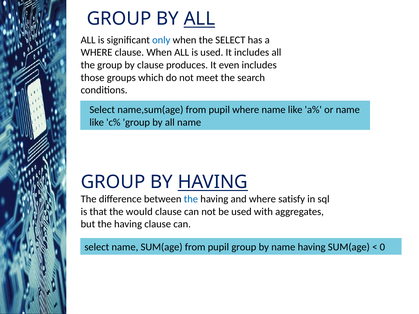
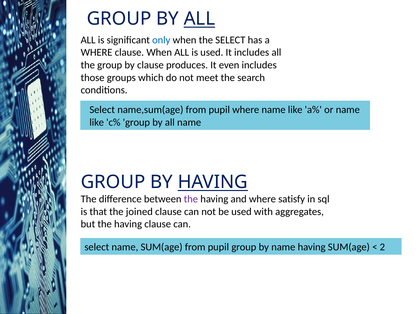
the colour: blue -> purple (191, 199)
would: would -> joined (139, 212)
0: 0 -> 2 (382, 247)
